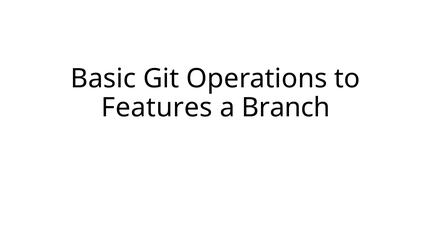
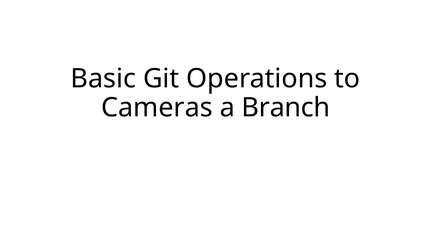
Features: Features -> Cameras (157, 108)
